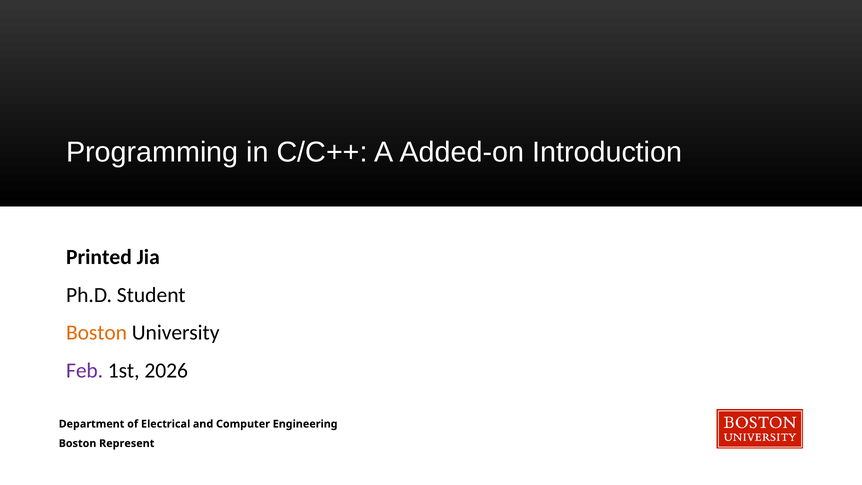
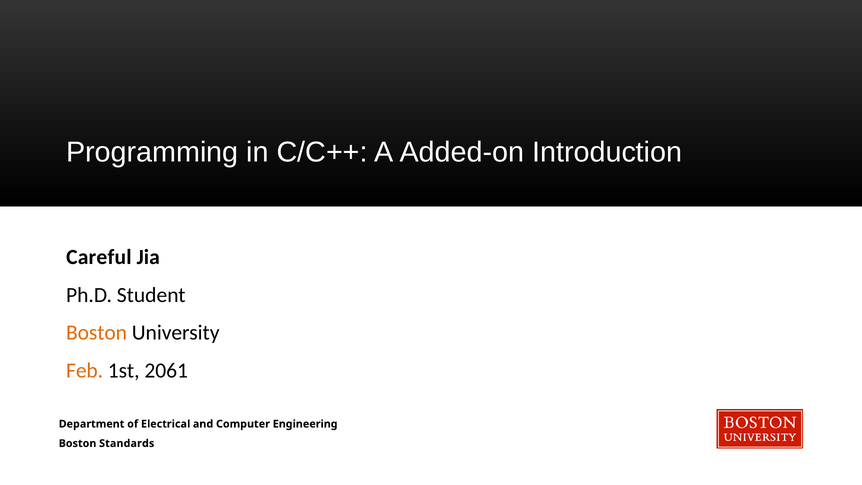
Printed: Printed -> Careful (99, 257)
Feb colour: purple -> orange (85, 371)
2026: 2026 -> 2061 (166, 371)
Represent: Represent -> Standards (127, 443)
